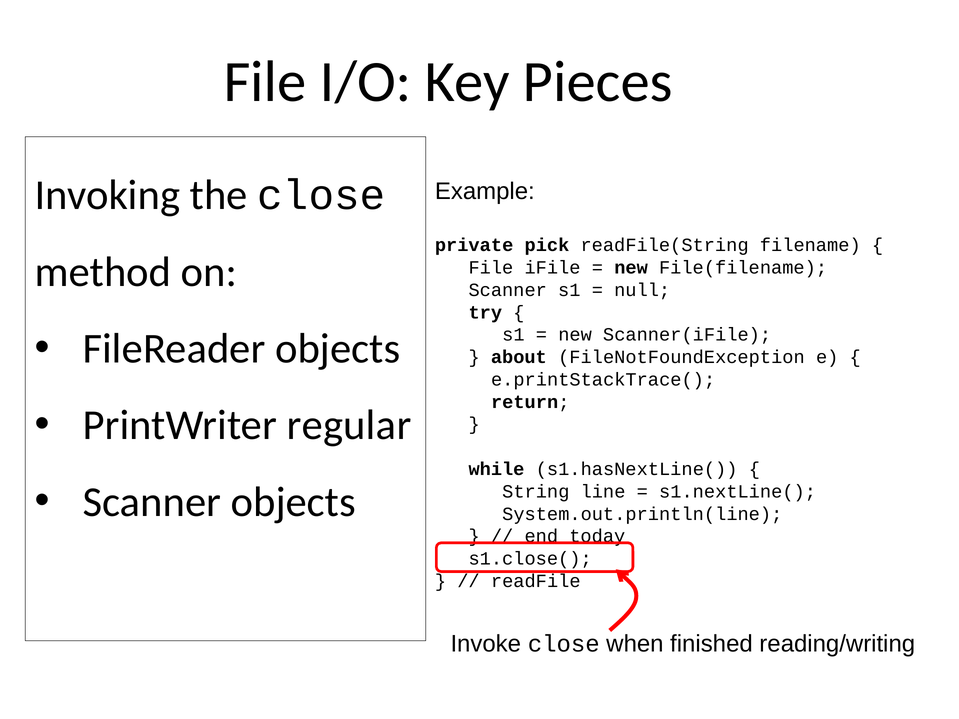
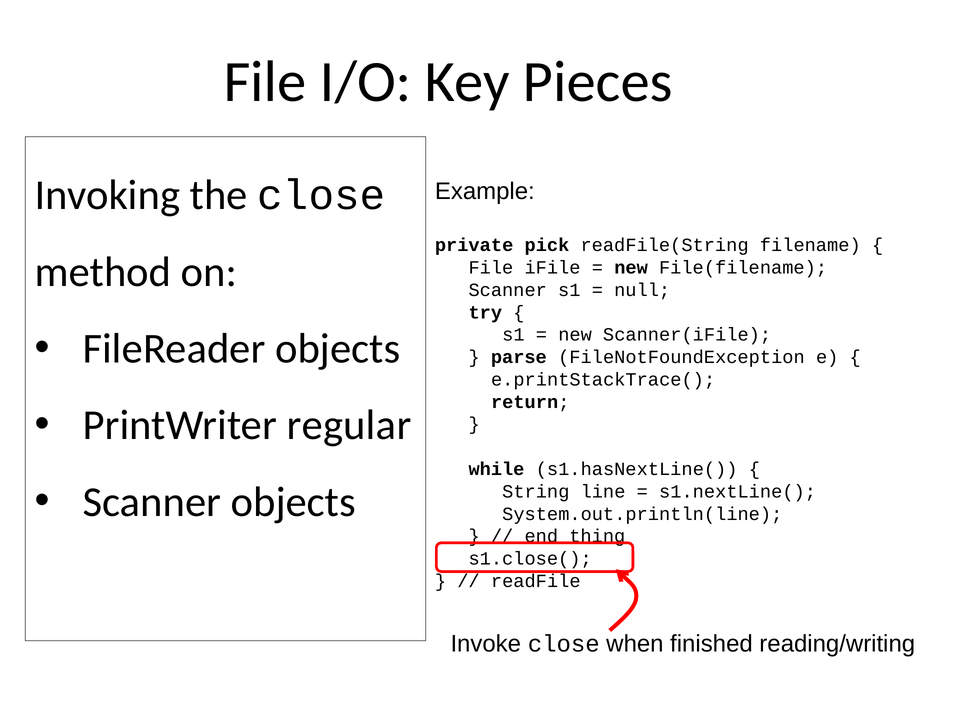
about: about -> parse (519, 357)
today: today -> thing (597, 536)
